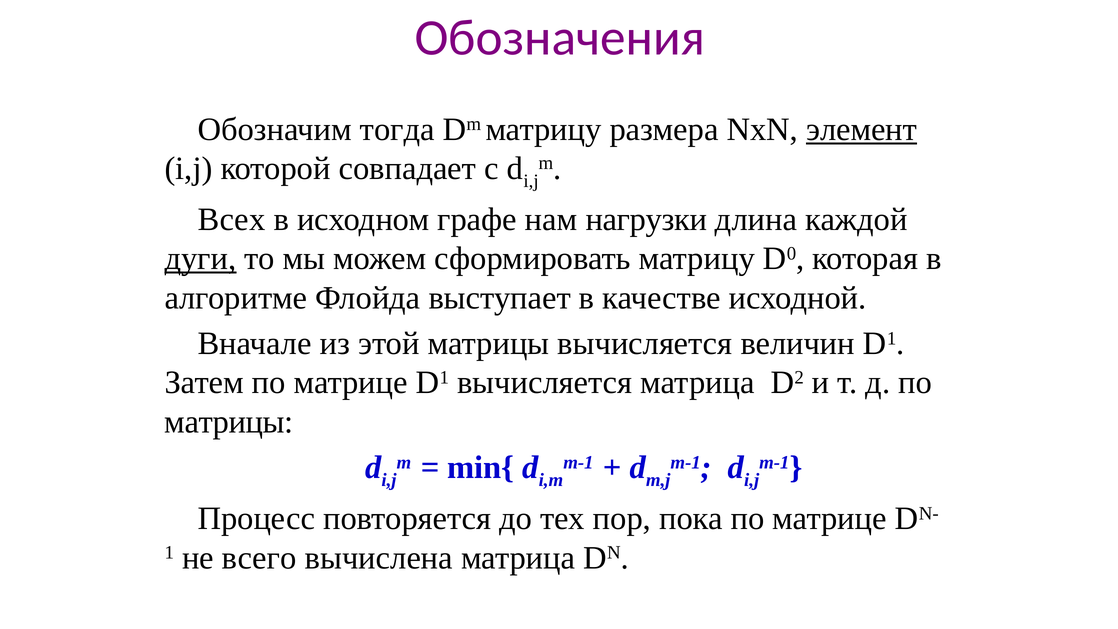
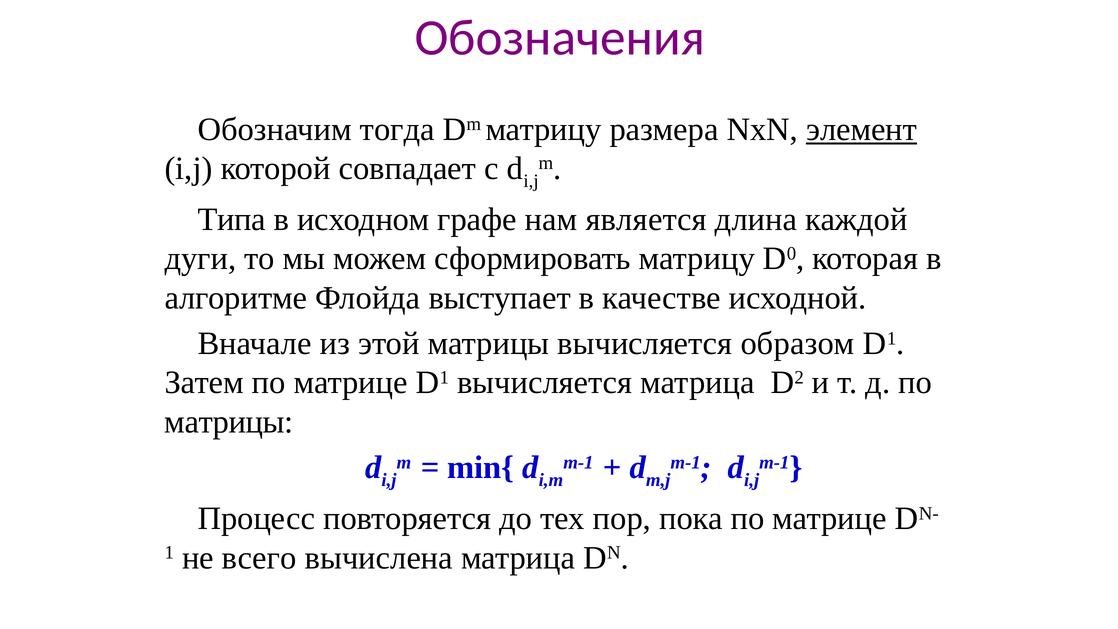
Всех: Всех -> Типа (232, 219)
нагрузки: нагрузки -> является (646, 219)
дуги underline: present -> none (200, 259)
величин: величин -> образом (798, 343)
